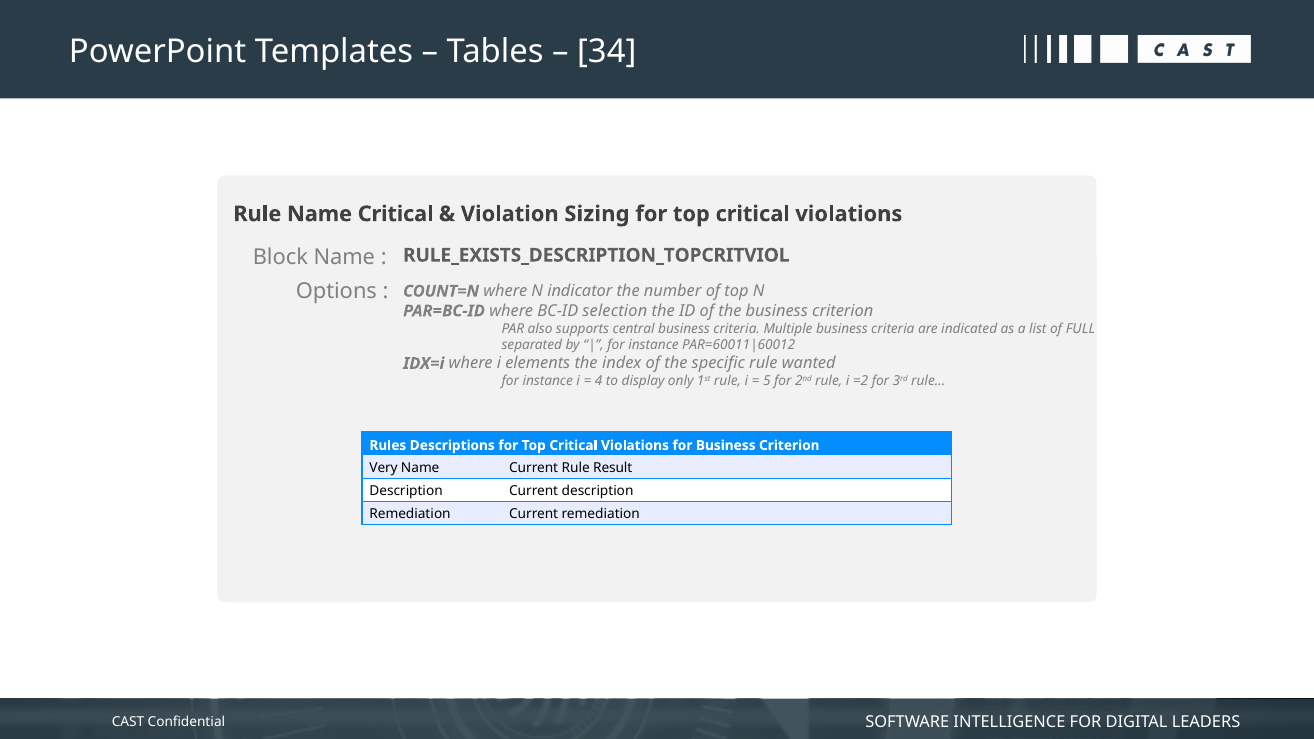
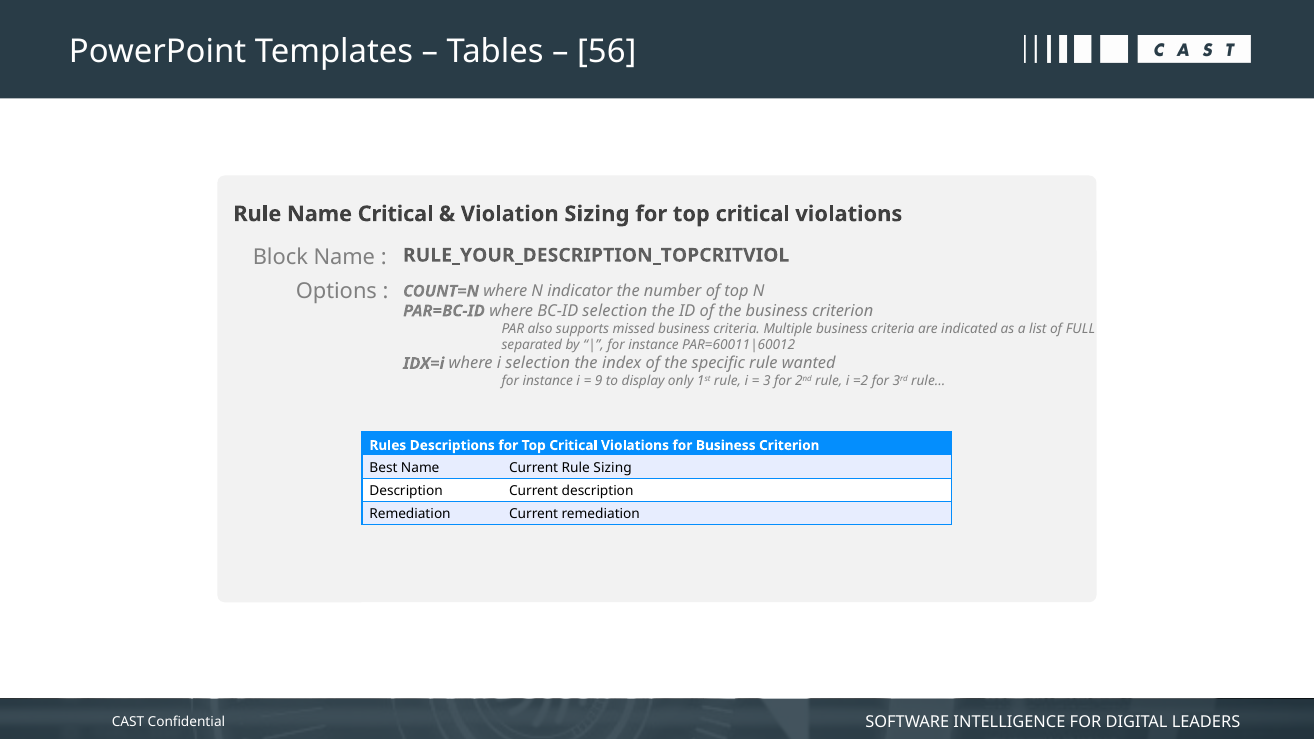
34: 34 -> 56 (607, 51)
RULE_EXISTS_DESCRIPTION_TOPCRITVIOL: RULE_EXISTS_DESCRIPTION_TOPCRITVIOL -> RULE_YOUR_DESCRIPTION_TOPCRITVIOL (596, 255)
central: central -> missed (634, 329)
i elements: elements -> selection (538, 364)
4: 4 -> 9 (599, 381)
5: 5 -> 3 (767, 381)
Very: Very -> Best (383, 468)
Rule Result: Result -> Sizing (613, 468)
